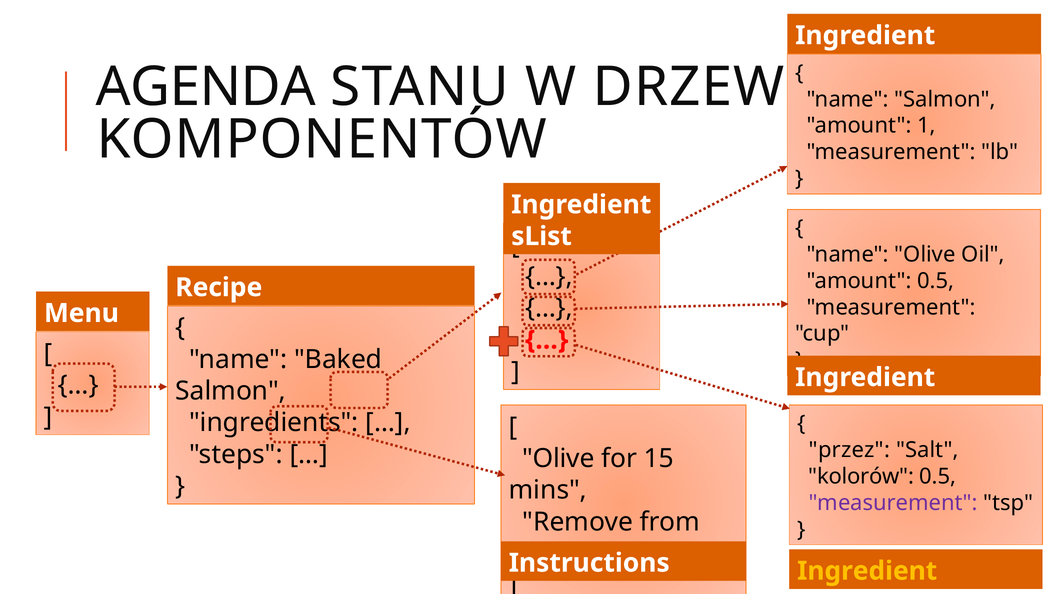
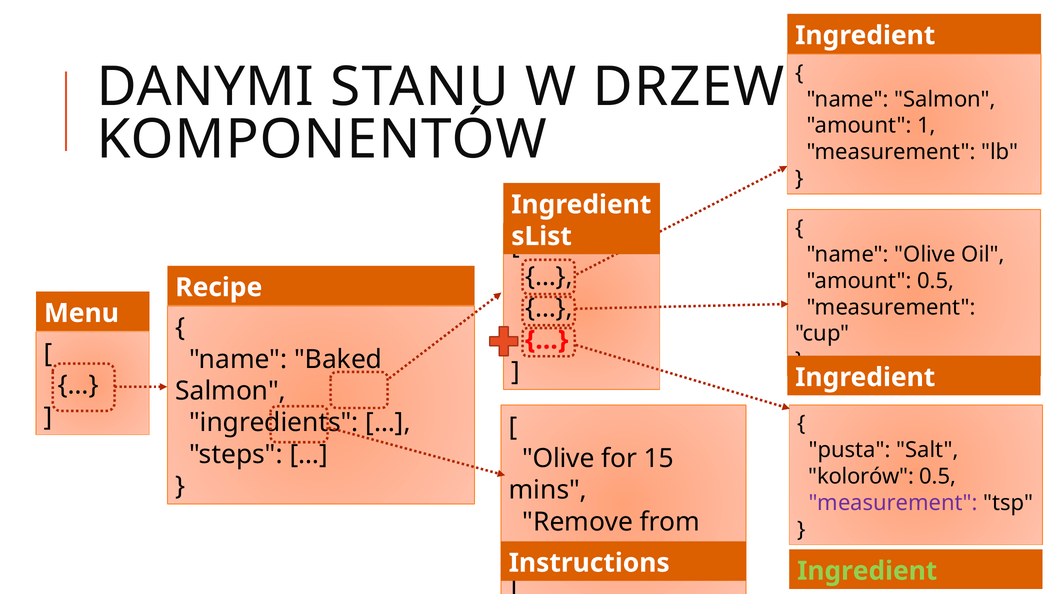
AGENDA: AGENDA -> DANYMI (205, 87)
przez: przez -> pusta (849, 450)
Ingredient colour: yellow -> light green (867, 571)
